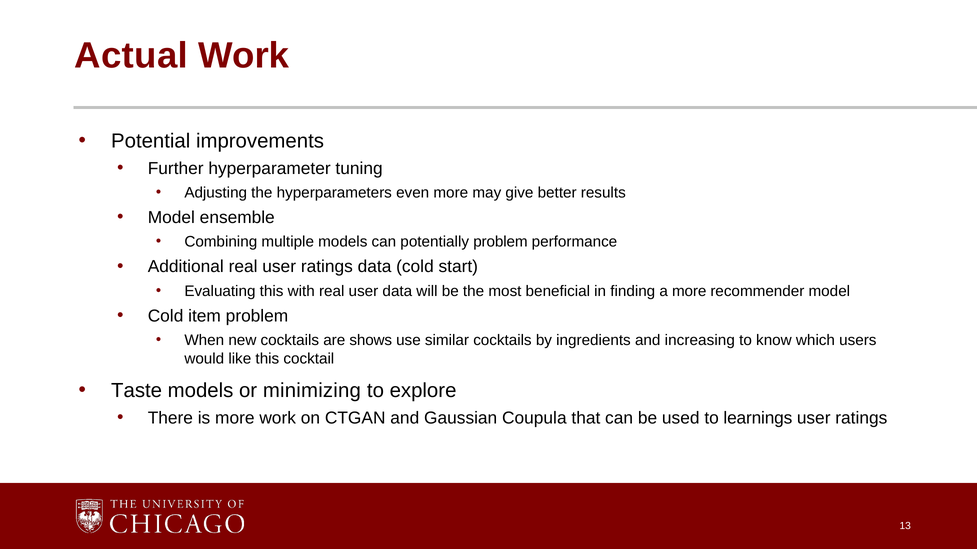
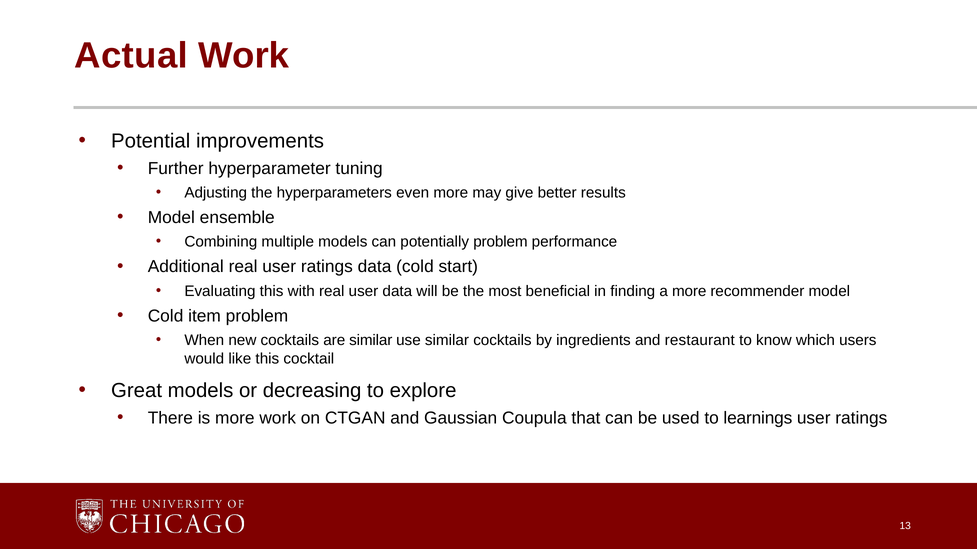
are shows: shows -> similar (371, 341)
increasing: increasing -> restaurant (700, 341)
Taste: Taste -> Great (137, 391)
minimizing: minimizing -> decreasing (312, 391)
